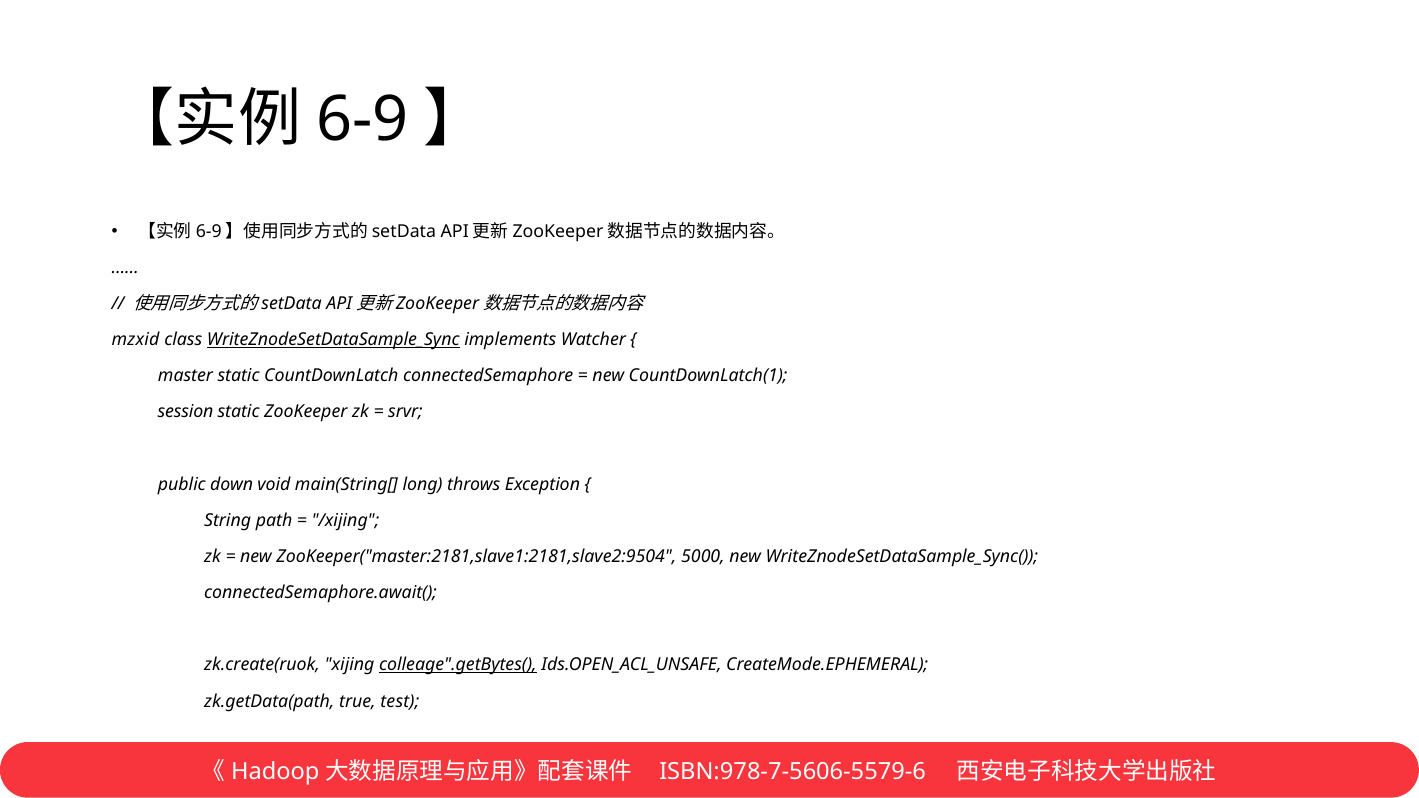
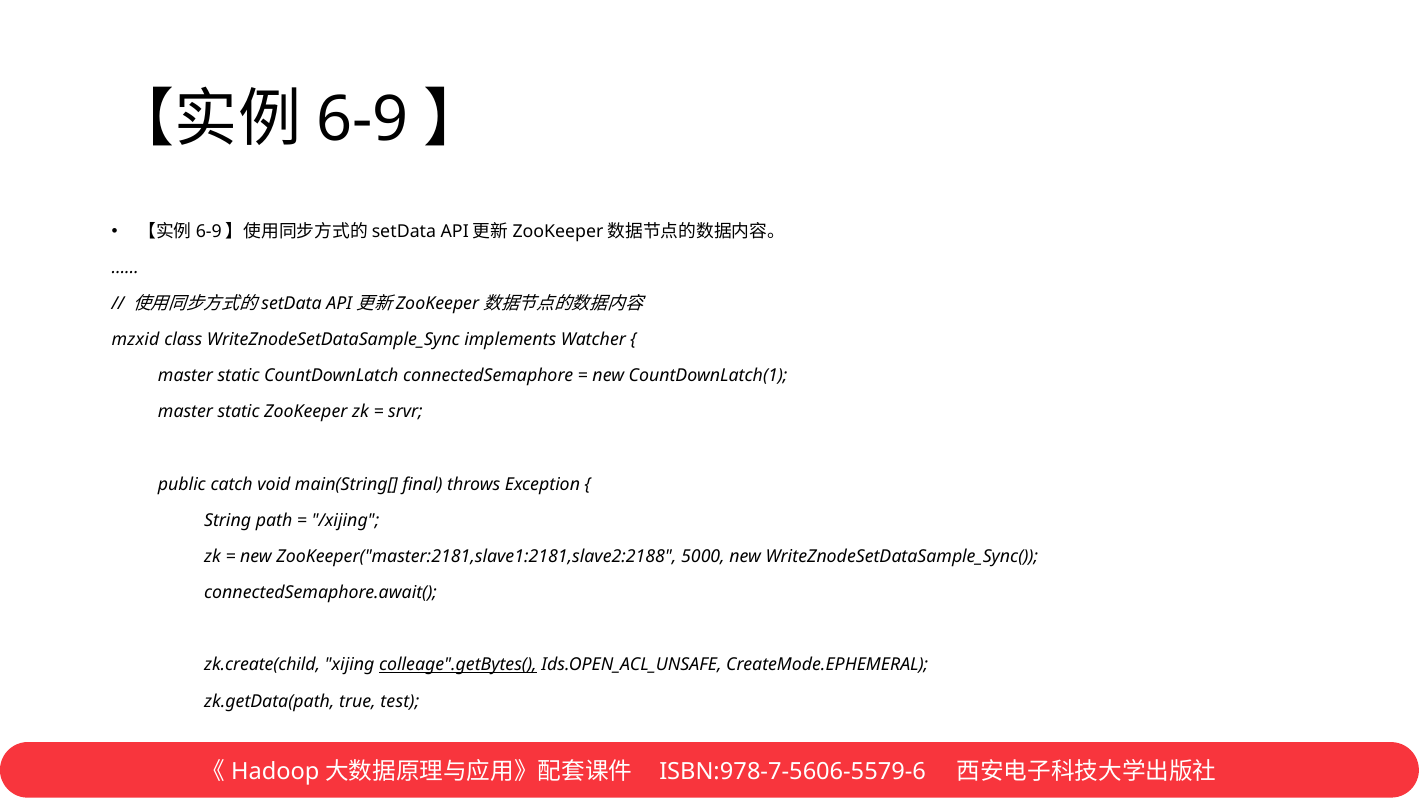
WriteZnodeSetDataSample_Sync underline: present -> none (333, 340)
session: session -> master (186, 412)
down: down -> catch (232, 484)
long: long -> final (423, 484)
ZooKeeper("master:2181,slave1:2181,slave2:9504: ZooKeeper("master:2181,slave1:2181,slave2:9504 -> ZooKeeper("master:2181,slave1:2181,slave2:2188 (476, 557)
zk.create(ruok: zk.create(ruok -> zk.create(child (262, 665)
